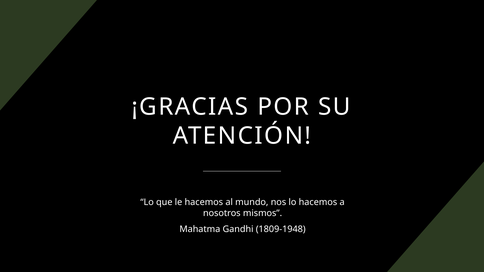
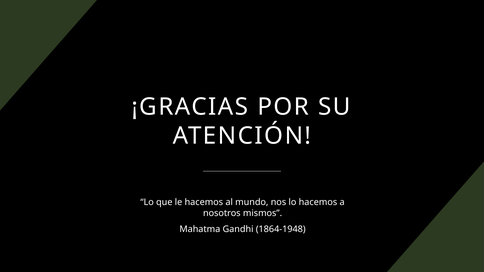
1809-1948: 1809-1948 -> 1864-1948 (281, 229)
